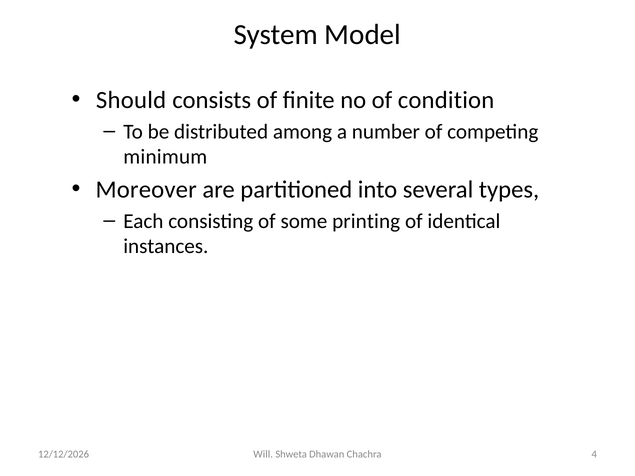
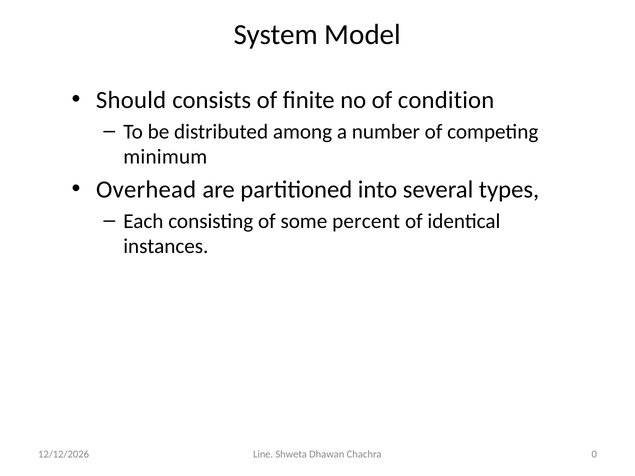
Moreover: Moreover -> Overhead (146, 190)
printing: printing -> percent (366, 221)
Will: Will -> Line (263, 455)
4: 4 -> 0 (594, 455)
